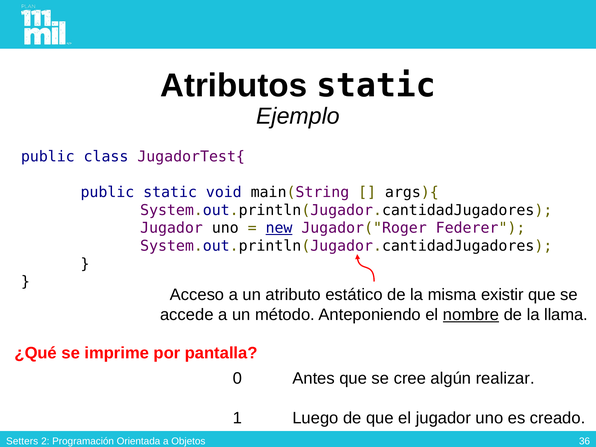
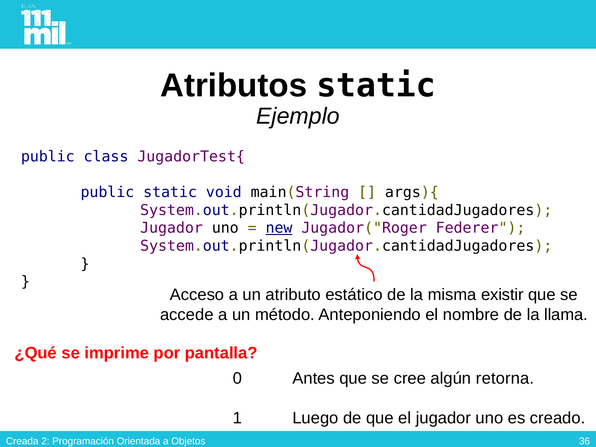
nombre underline: present -> none (471, 315)
realizar: realizar -> retorna (505, 378)
Setters: Setters -> Creada (22, 441)
